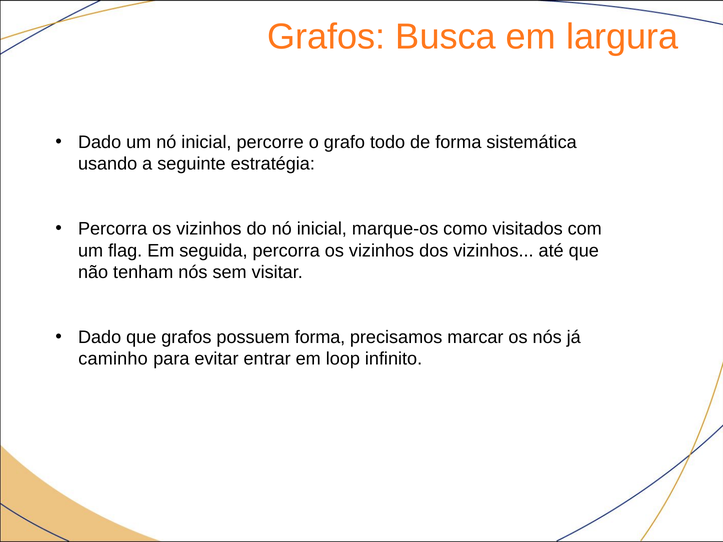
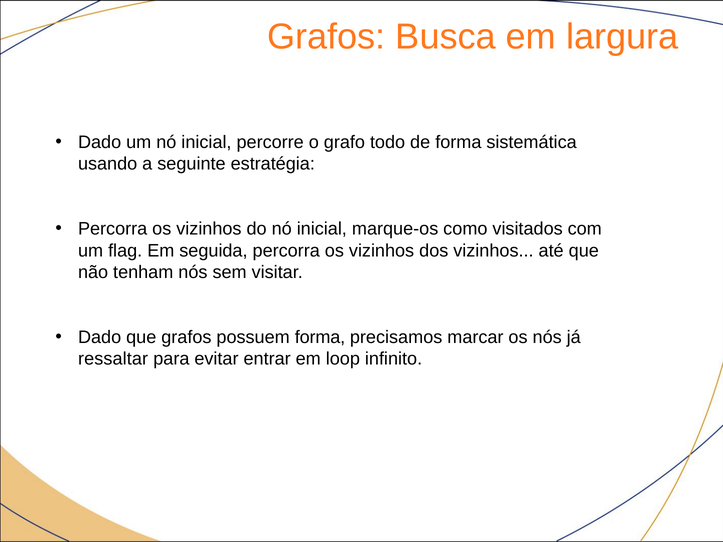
caminho: caminho -> ressaltar (113, 359)
